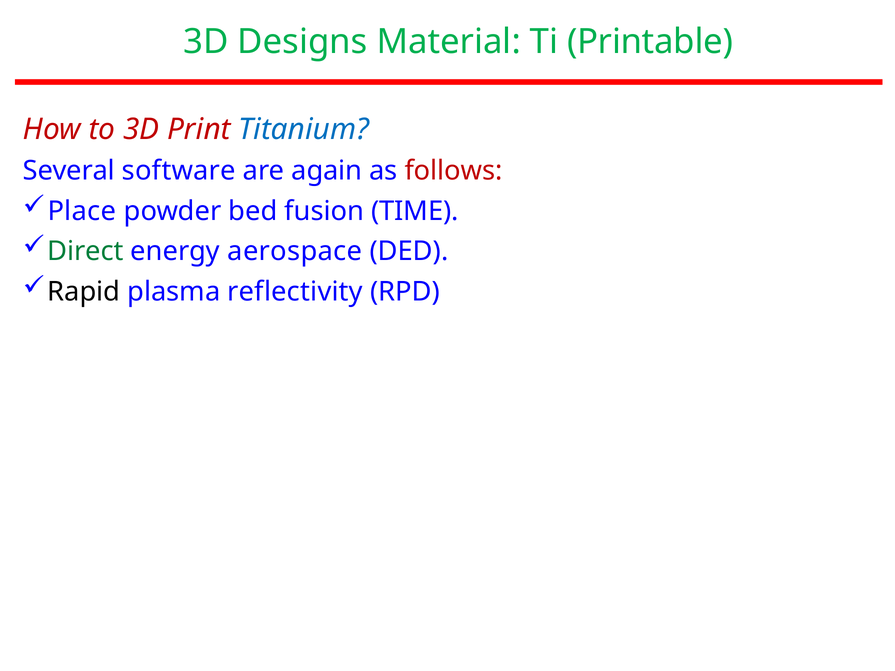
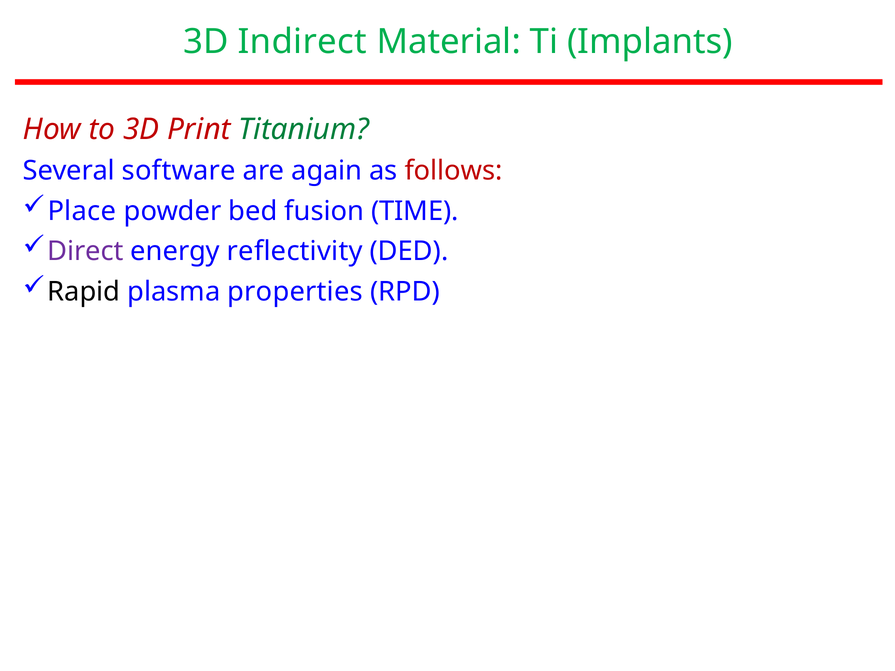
Designs: Designs -> Indirect (302, 42)
Printable: Printable -> Implants (650, 42)
Titanium colour: blue -> green (304, 129)
Direct colour: green -> purple (85, 251)
aerospace: aerospace -> reflectivity (295, 251)
reflectivity: reflectivity -> properties (295, 292)
